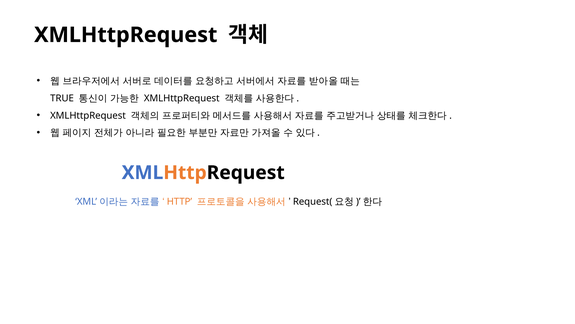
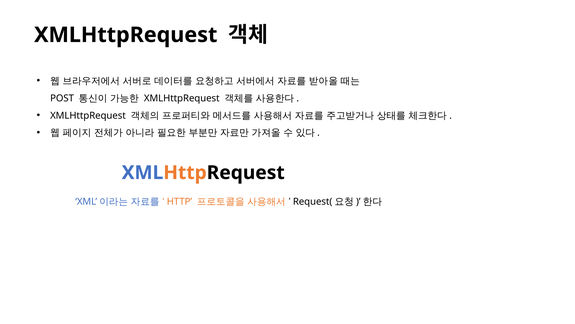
TRUE: TRUE -> POST (62, 98)
